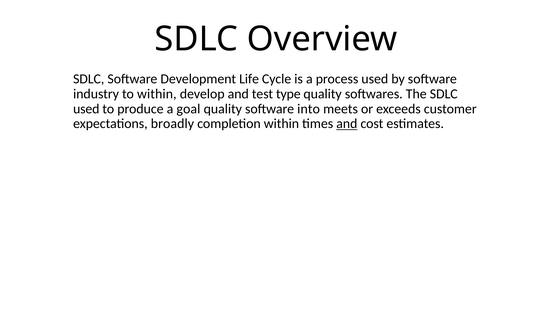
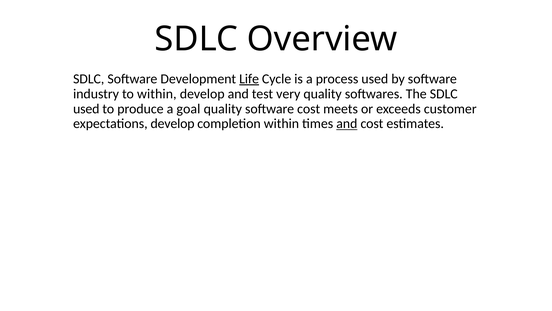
Life underline: none -> present (249, 79)
type: type -> very (288, 94)
software into: into -> cost (309, 109)
expectations broadly: broadly -> develop (173, 124)
